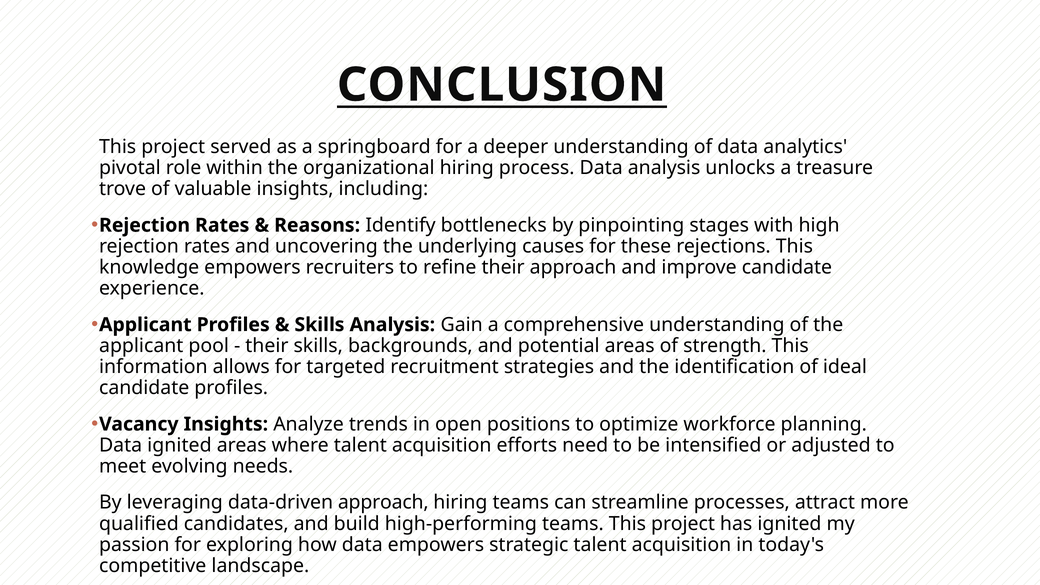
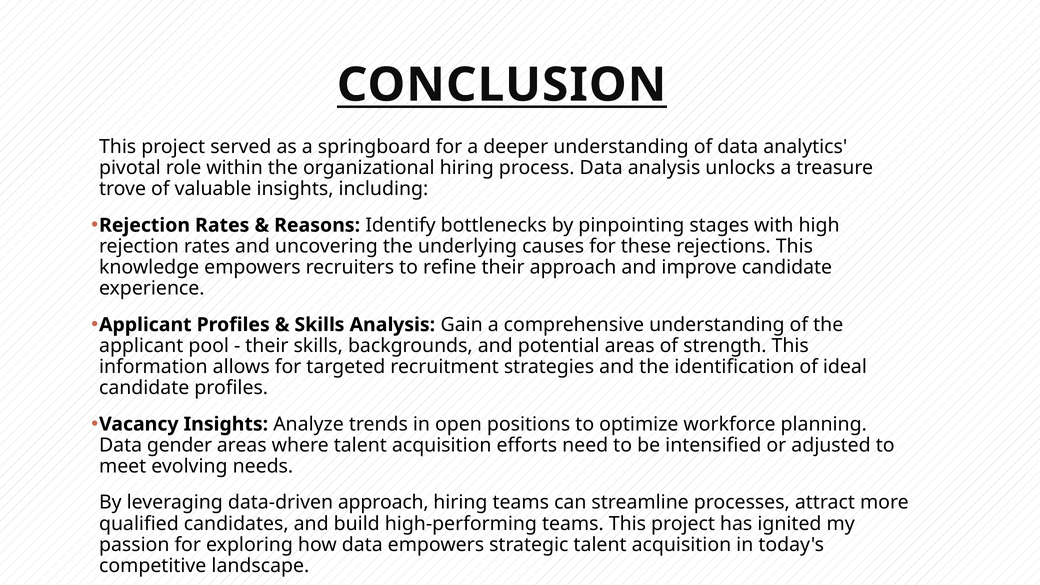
Data ignited: ignited -> gender (180, 445)
